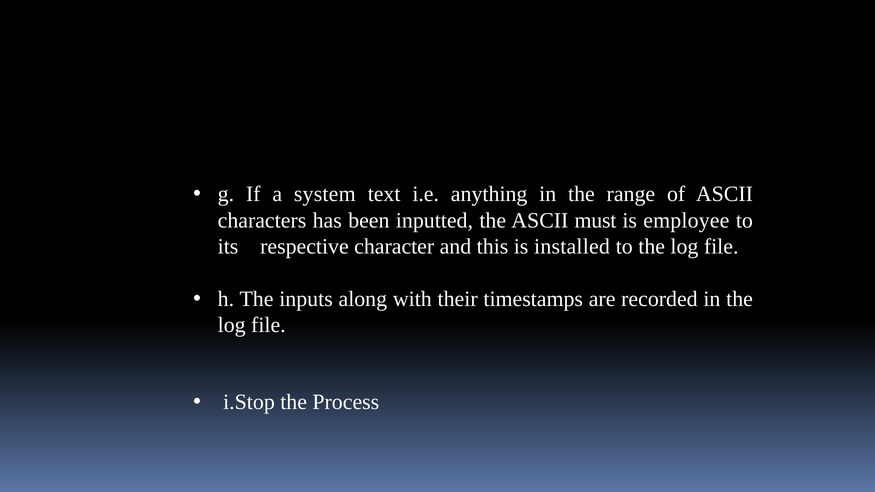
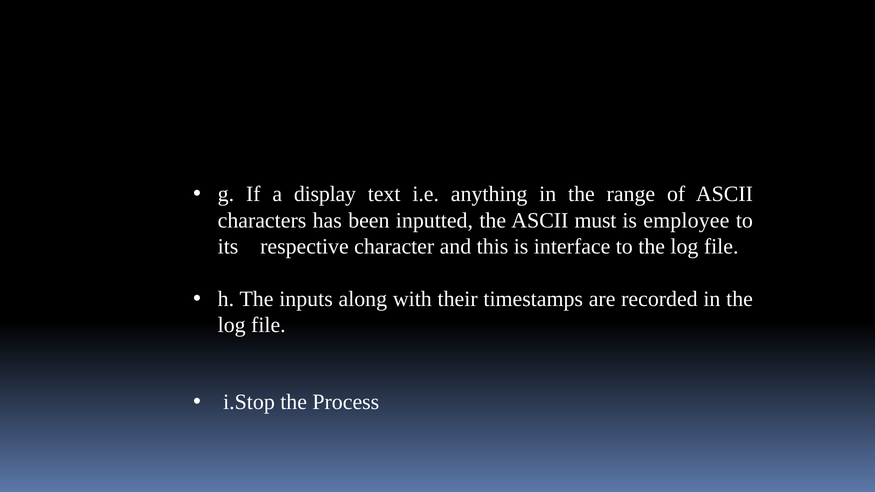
system: system -> display (325, 194)
installed: installed -> interface (572, 247)
